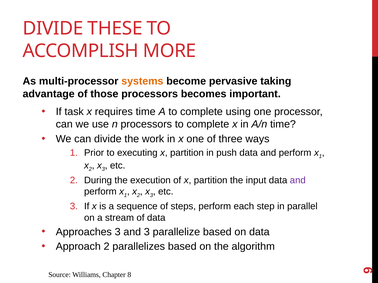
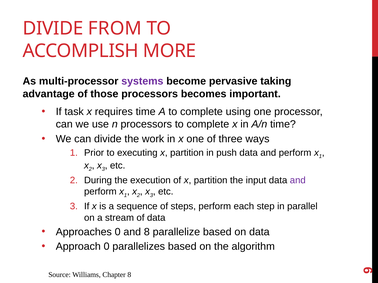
THESE: THESE -> FROM (115, 28)
systems colour: orange -> purple (142, 81)
Approaches 3: 3 -> 0 (118, 232)
and 3: 3 -> 8 (147, 232)
Approach 2: 2 -> 0 (107, 247)
